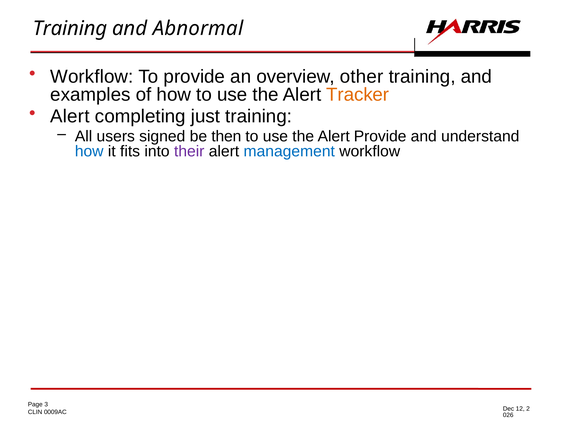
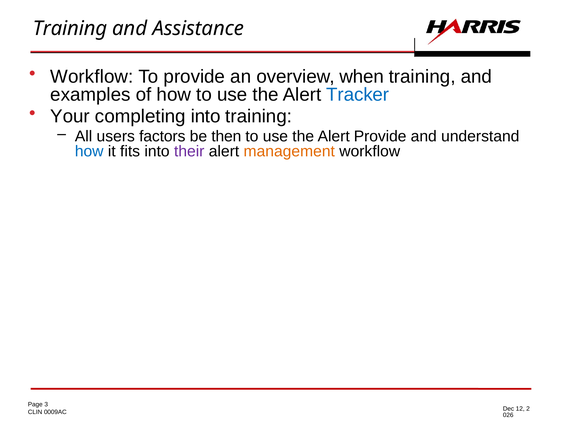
Abnormal: Abnormal -> Assistance (198, 28)
other: other -> when (362, 77)
Tracker colour: orange -> blue (358, 95)
Alert: Alert -> Your (70, 117)
completing just: just -> into (206, 117)
signed: signed -> factors (162, 136)
management colour: blue -> orange (289, 151)
